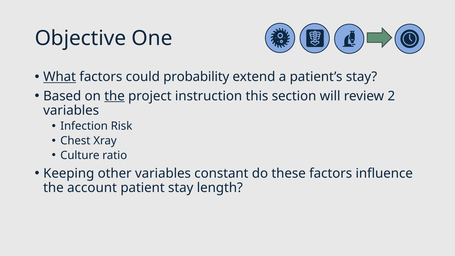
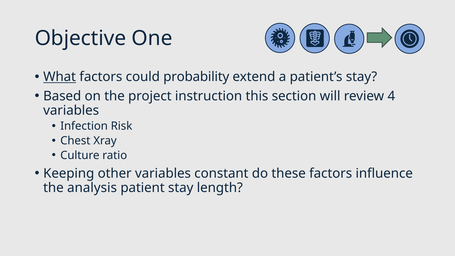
the underline: present -> none (115, 96)
2: 2 -> 4 (391, 96)
account: account -> analysis (92, 188)
